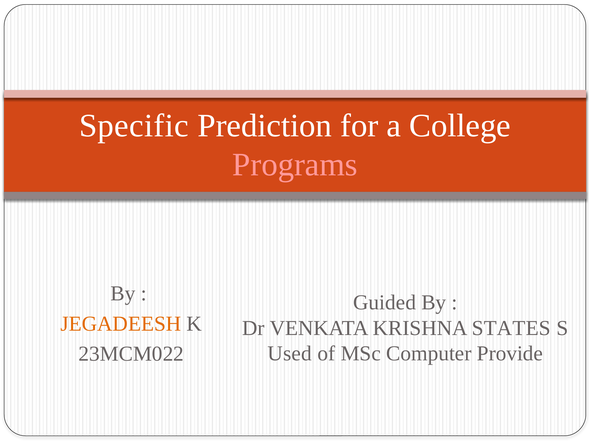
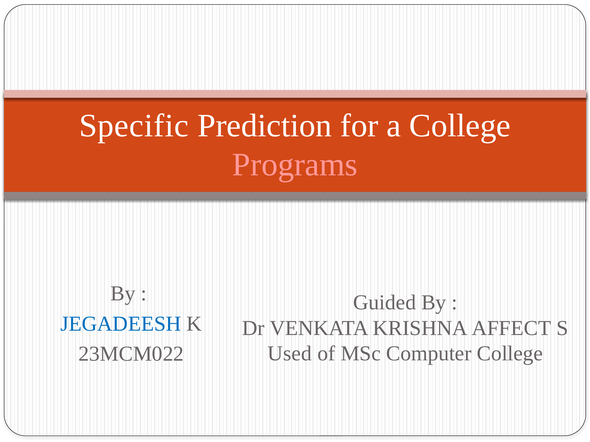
JEGADEESH colour: orange -> blue (121, 324)
STATES: STATES -> AFFECT (511, 328)
Computer Provide: Provide -> College (510, 354)
